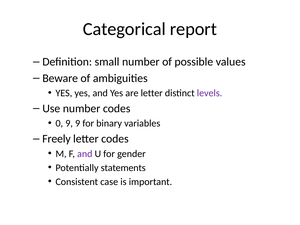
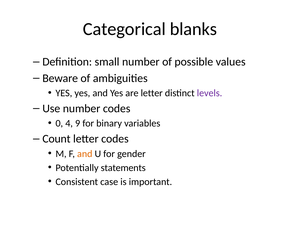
report: report -> blanks (193, 29)
0 9: 9 -> 4 (69, 123)
Freely: Freely -> Count (56, 139)
and colour: purple -> orange (85, 154)
